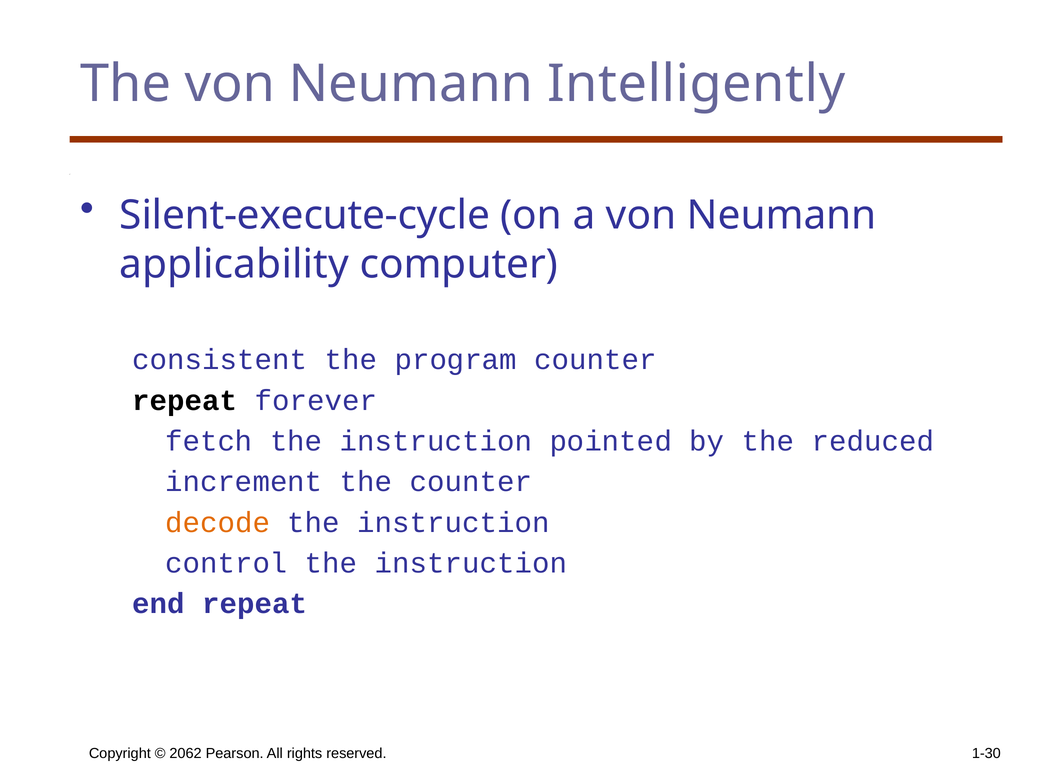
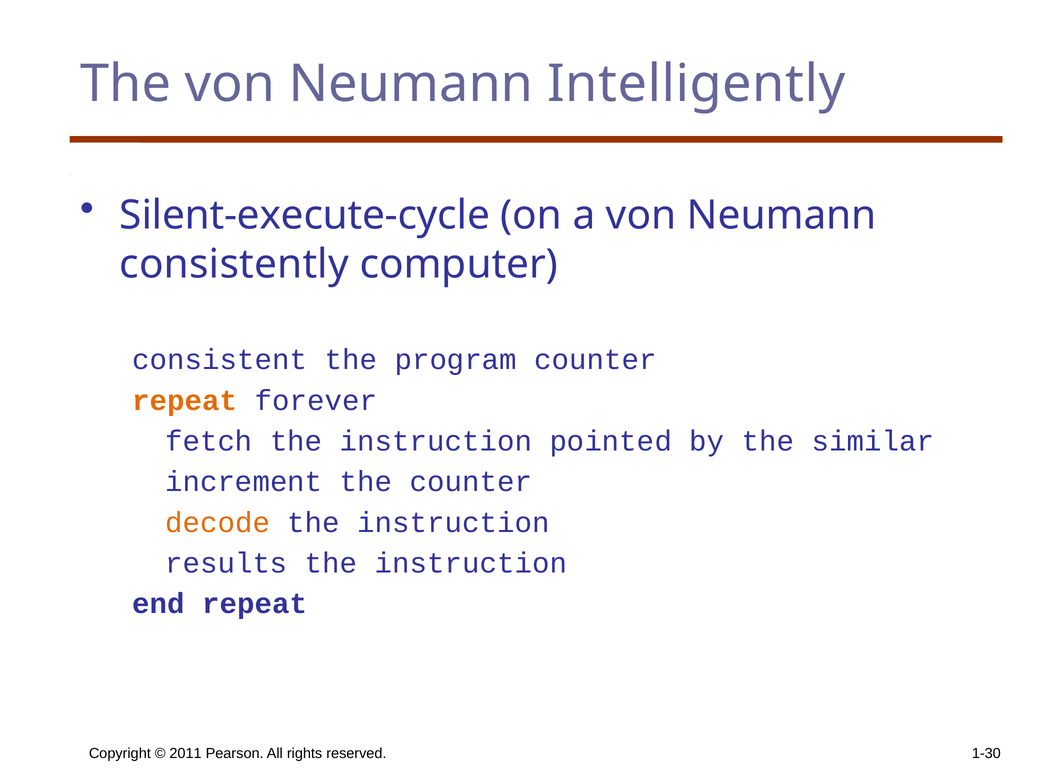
applicability: applicability -> consistently (234, 264)
repeat colour: black -> orange (185, 401)
reduced: reduced -> similar (873, 441)
control: control -> results (226, 563)
2062: 2062 -> 2011 (186, 754)
